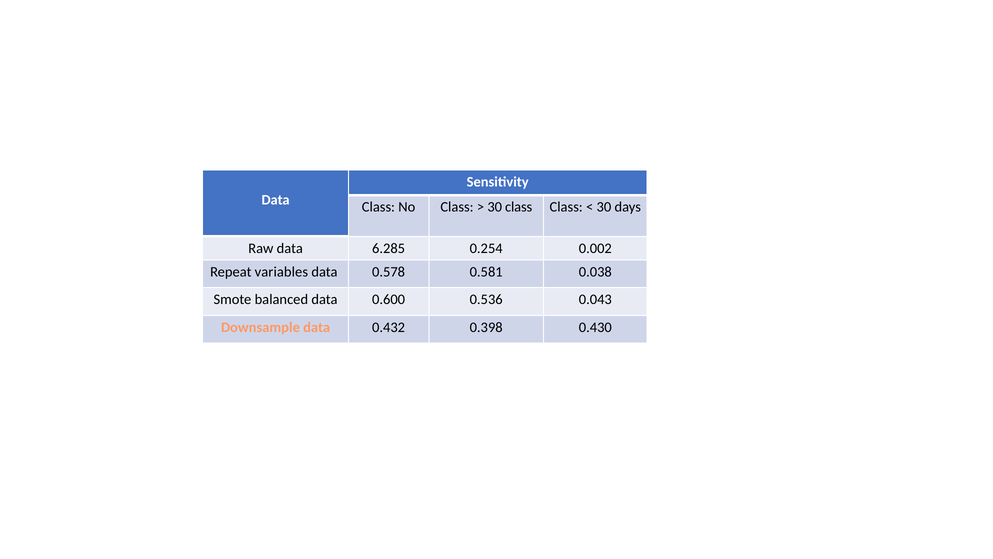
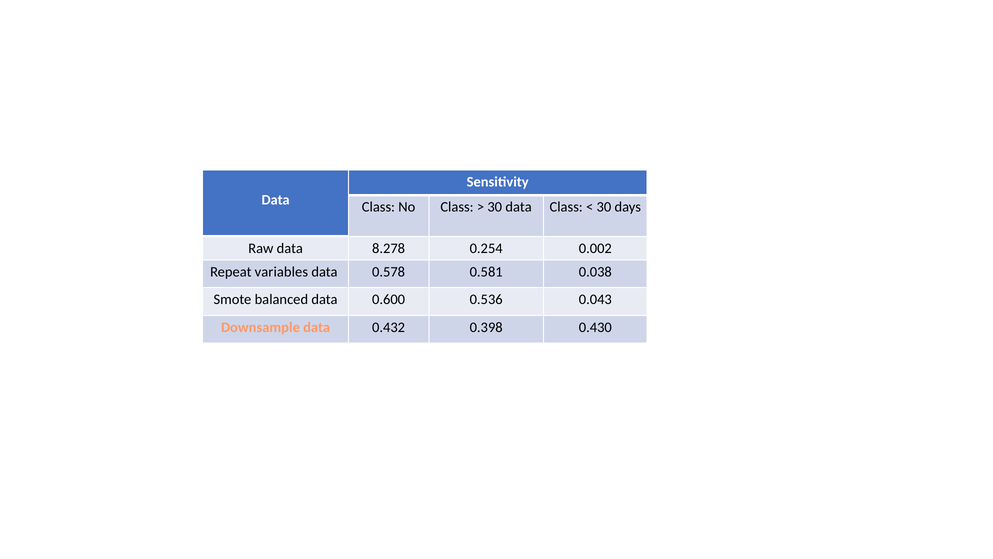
30 class: class -> data (519, 207)
6.285: 6.285 -> 8.278 (389, 248)
